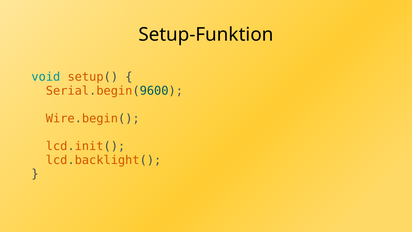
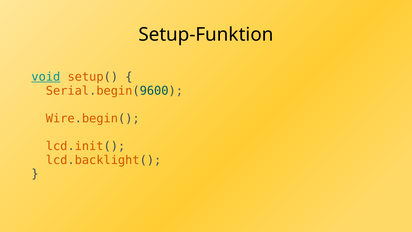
void underline: none -> present (46, 77)
